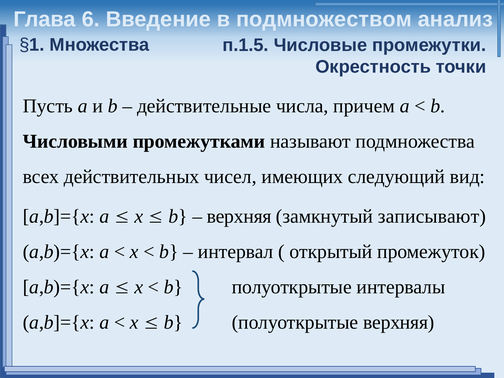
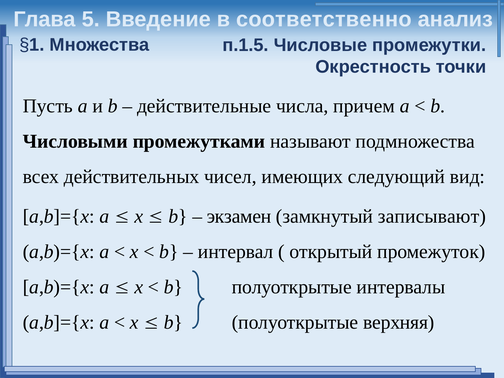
6: 6 -> 5 (91, 19)
подмножеством: подмножеством -> соответственно (324, 19)
верхняя: верхняя -> экзамен (239, 216)
